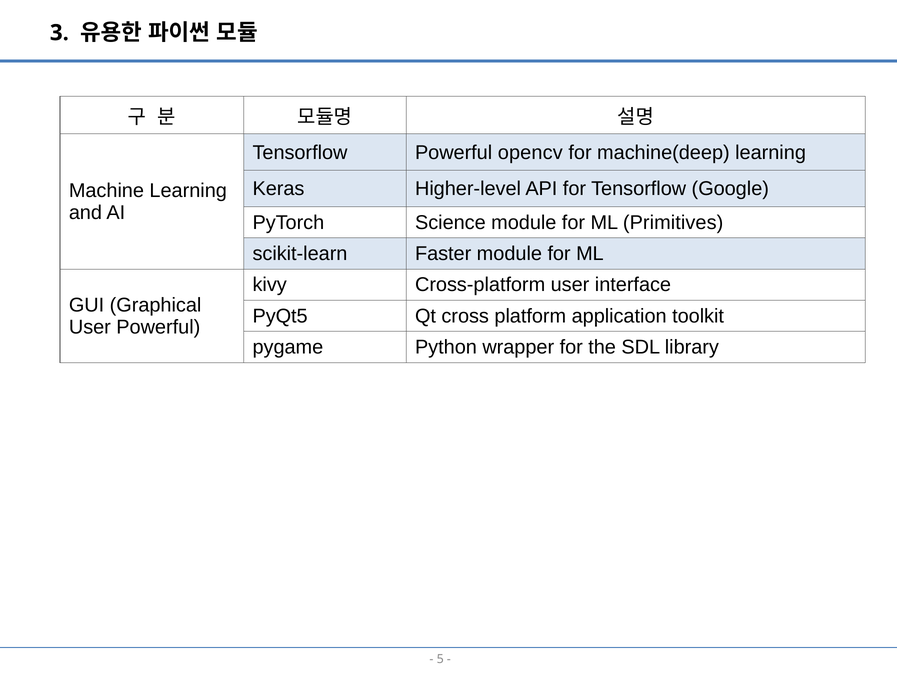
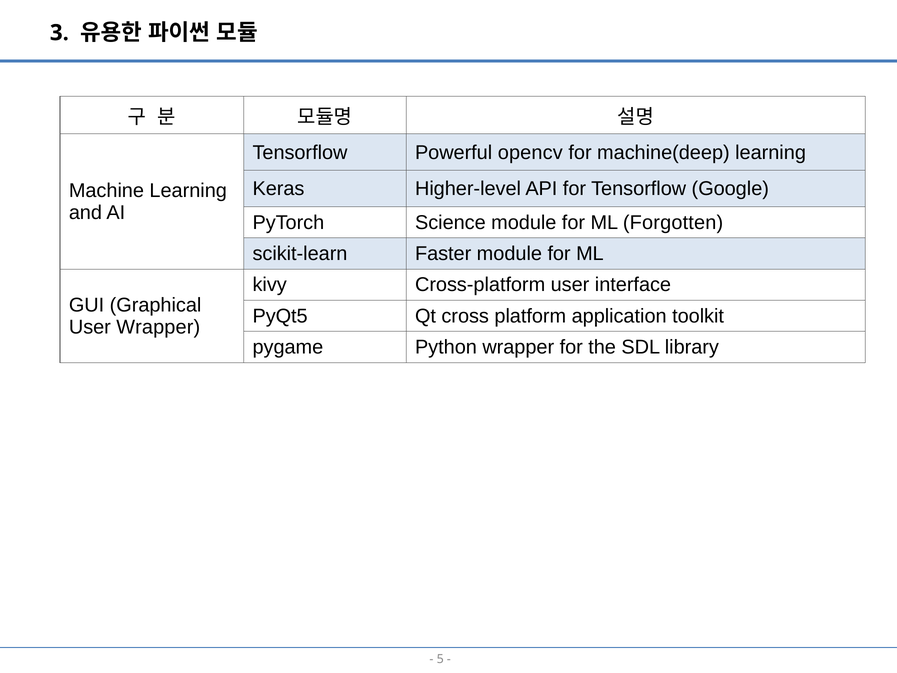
Primitives: Primitives -> Forgotten (673, 223)
User Powerful: Powerful -> Wrapper (158, 327)
